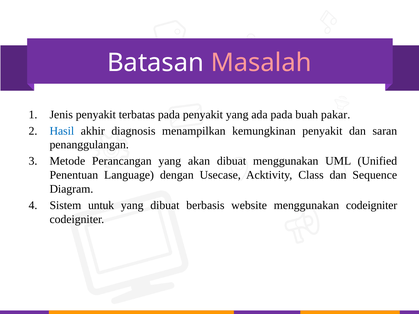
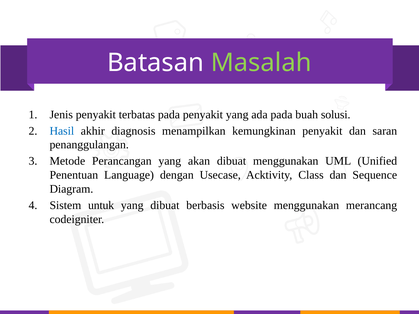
Masalah colour: pink -> light green (261, 63)
pakar: pakar -> solusi (336, 115)
menggunakan codeigniter: codeigniter -> merancang (372, 205)
